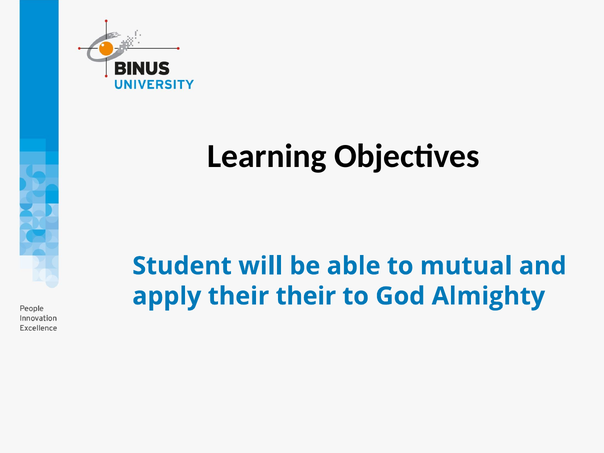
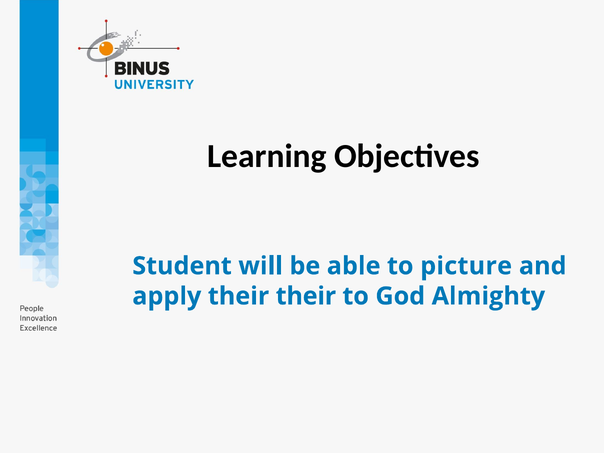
mutual: mutual -> picture (466, 266)
